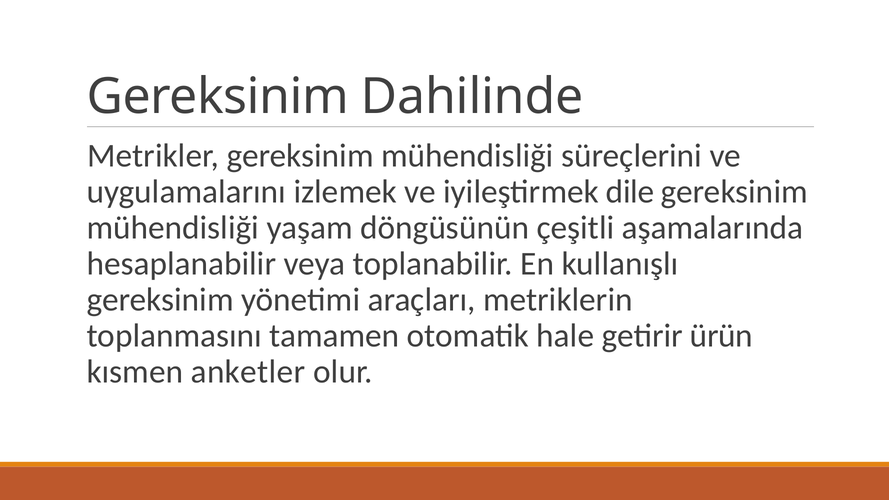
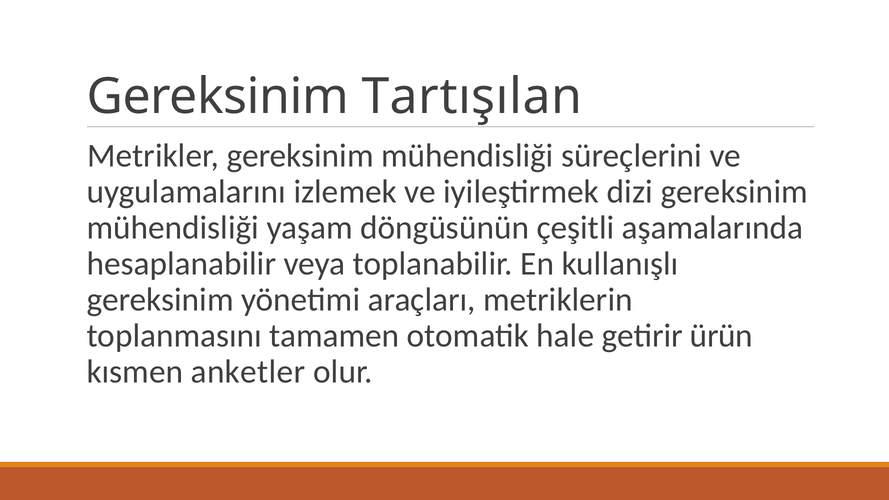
Dahilinde: Dahilinde -> Tartışılan (472, 97)
dile: dile -> dizi (630, 192)
